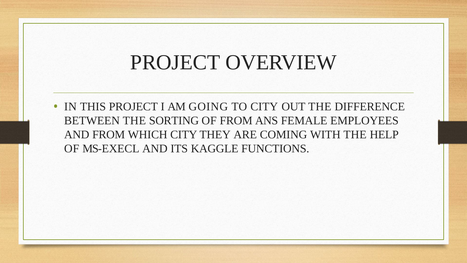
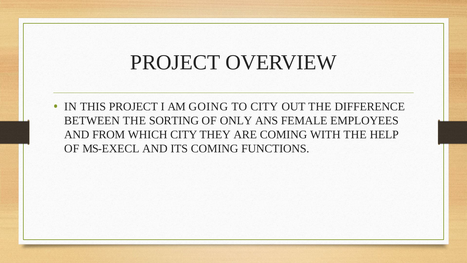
OF FROM: FROM -> ONLY (236, 121)
ITS KAGGLE: KAGGLE -> COMING (215, 149)
